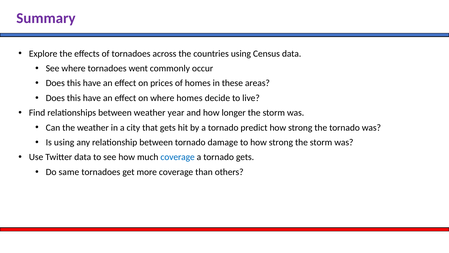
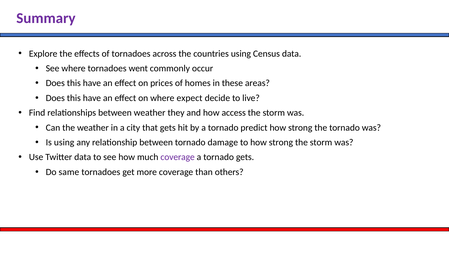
where homes: homes -> expect (190, 98)
year: year -> they (176, 113)
longer: longer -> access (234, 113)
coverage colour: blue -> purple (178, 157)
